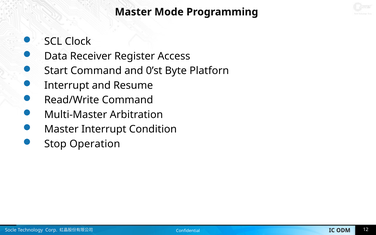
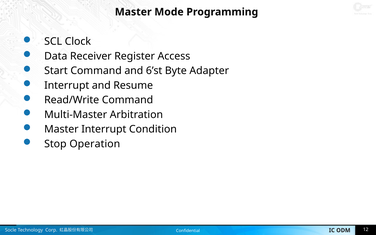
0’st: 0’st -> 6’st (154, 71)
Platforn: Platforn -> Adapter (209, 71)
